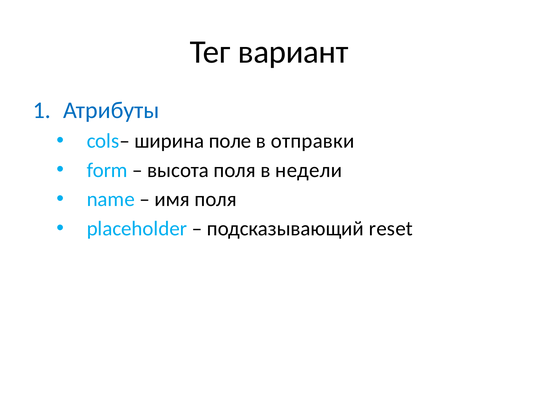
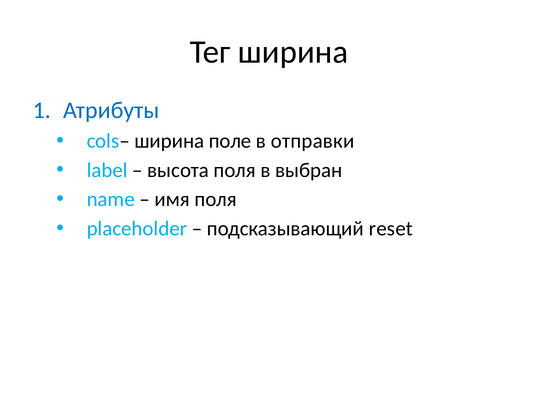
Тег вариант: вариант -> ширина (293, 52)
form: form -> label (107, 170)
недели: недели -> выбран (309, 170)
